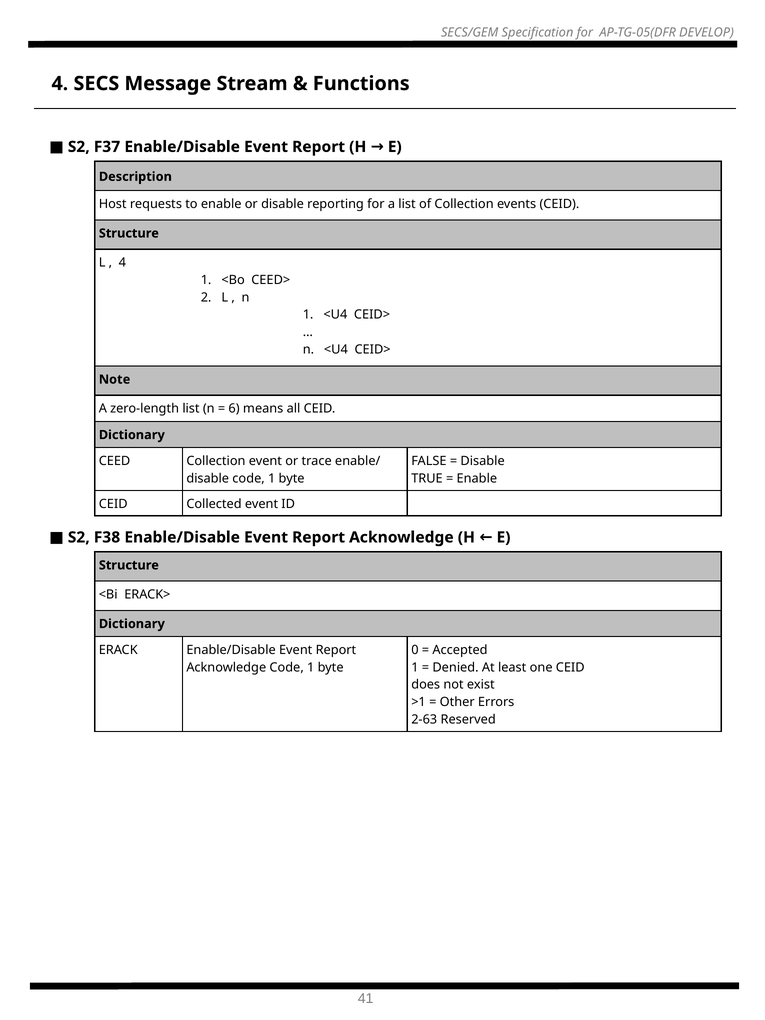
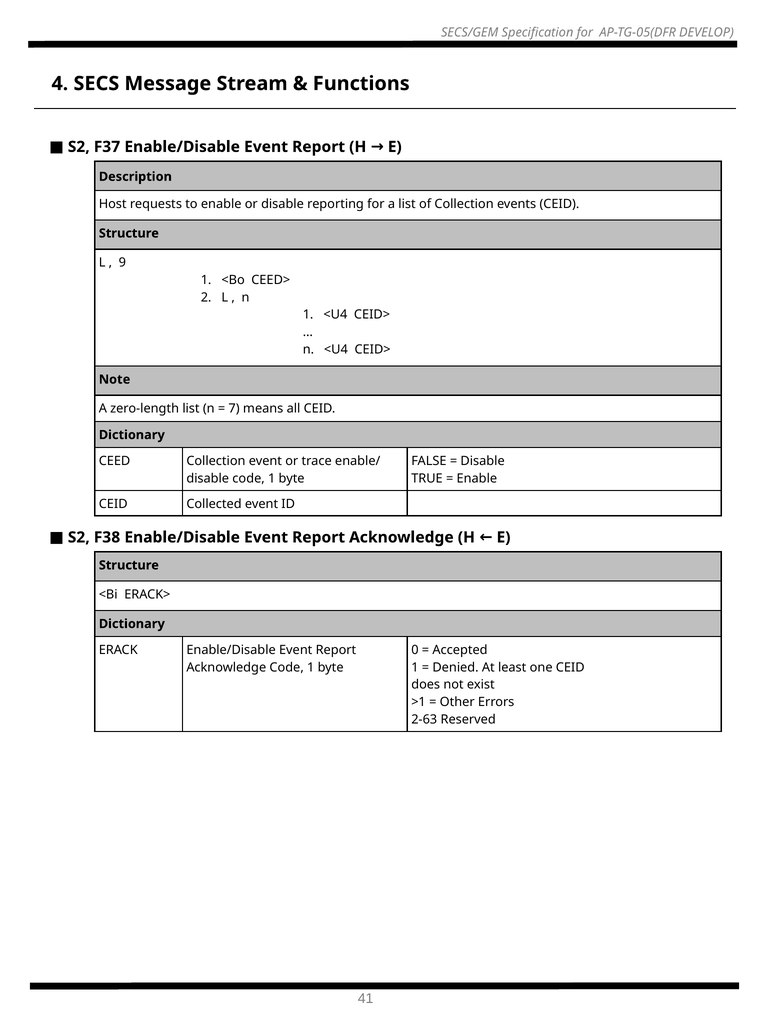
4: 4 -> 9 (122, 263)
6: 6 -> 7 (234, 409)
